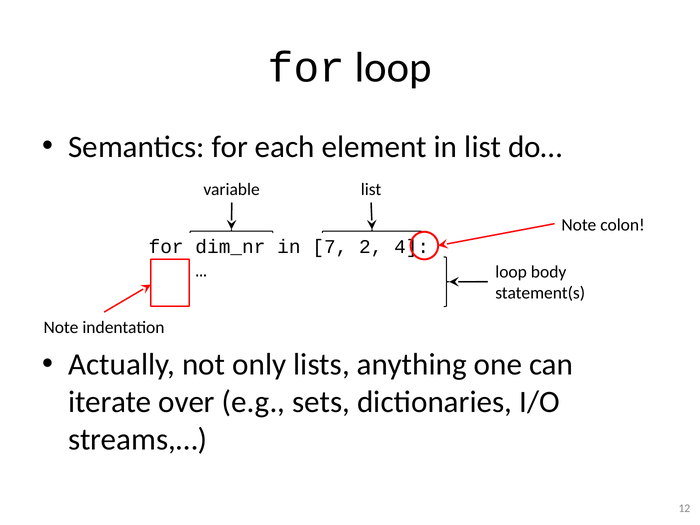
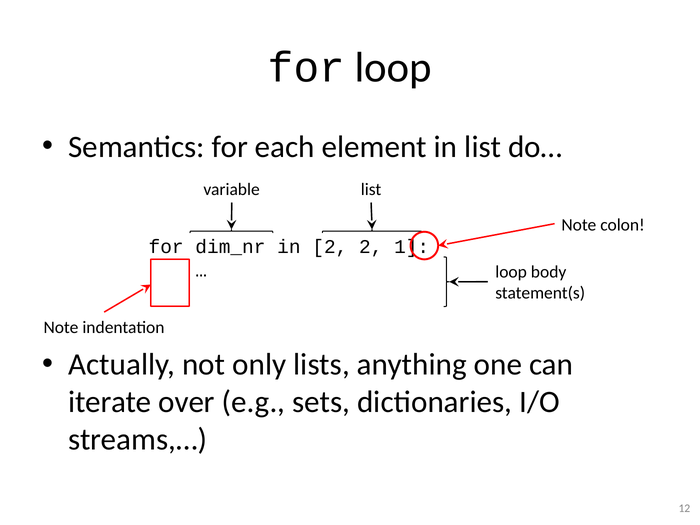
in 7: 7 -> 2 (330, 247)
4: 4 -> 1 (412, 247)
